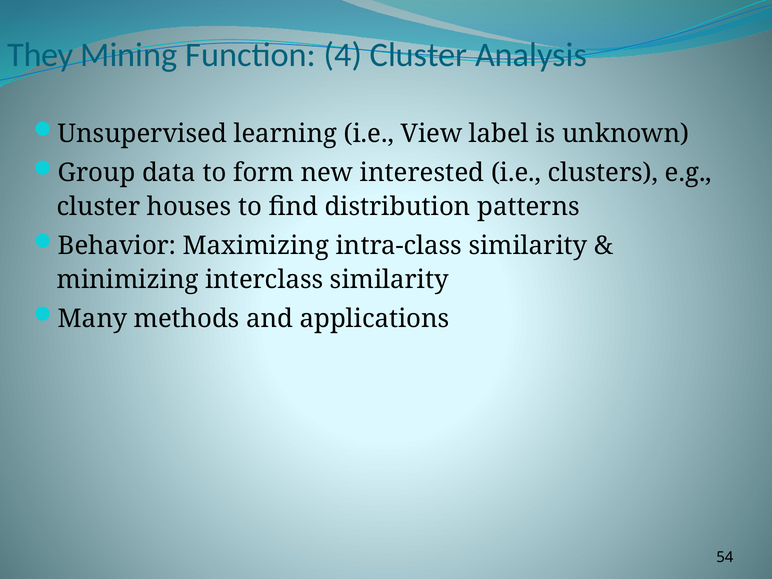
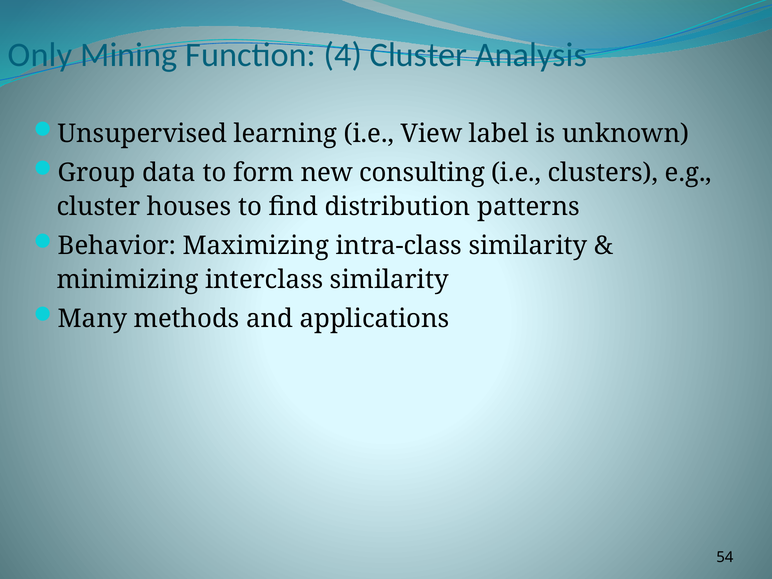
They: They -> Only (40, 55)
interested: interested -> consulting (422, 173)
